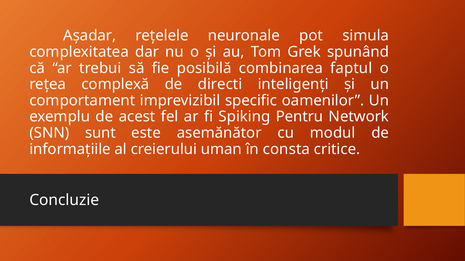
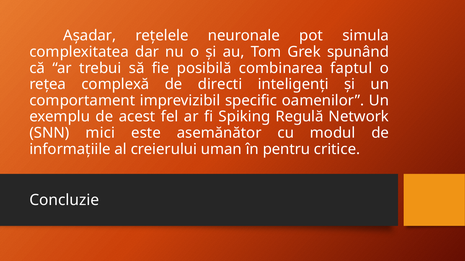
Pentru: Pentru -> Regulă (300, 117)
sunt: sunt -> mici (100, 133)
consta: consta -> pentru (287, 149)
